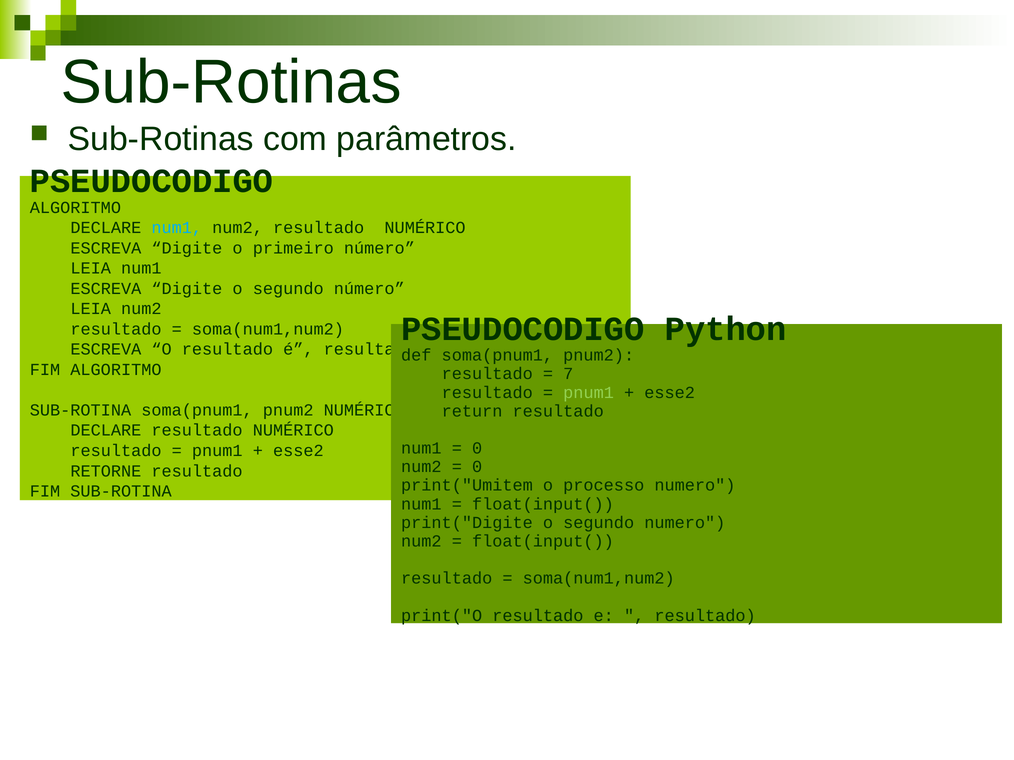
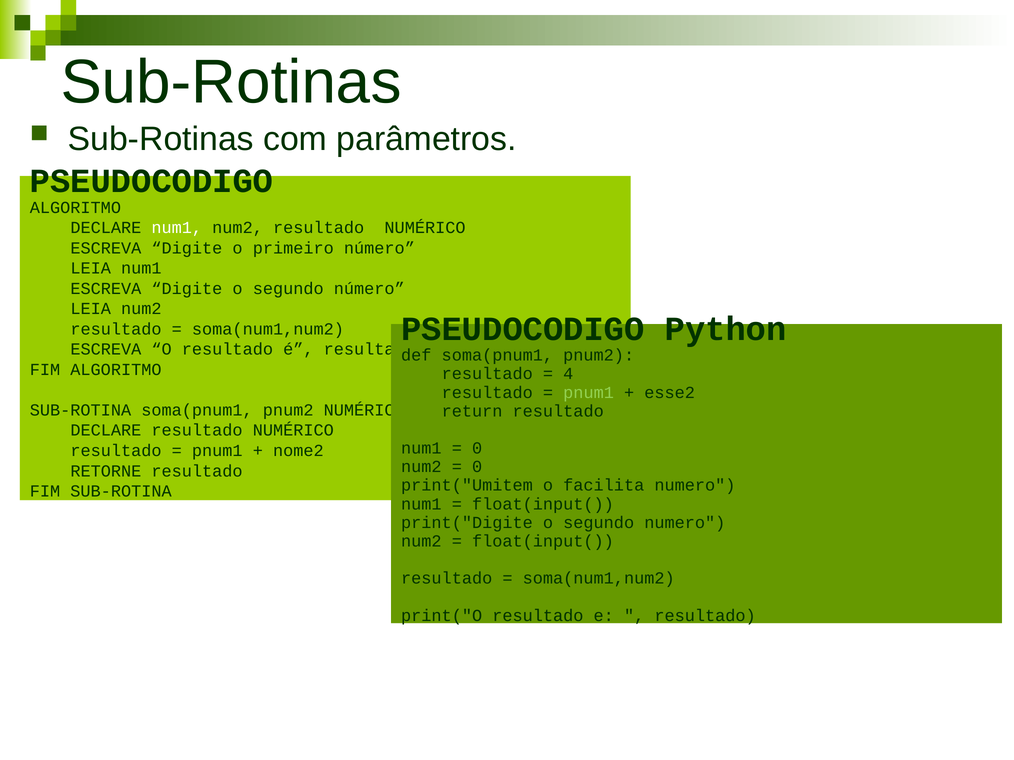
num1 colour: light blue -> white (177, 228)
7: 7 -> 4 (568, 374)
esse2: esse2 -> nome2 (298, 451)
processo: processo -> facilita (604, 486)
